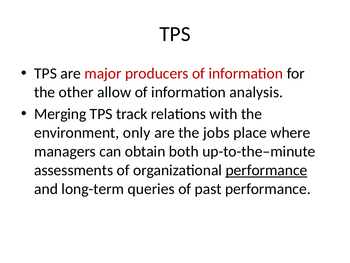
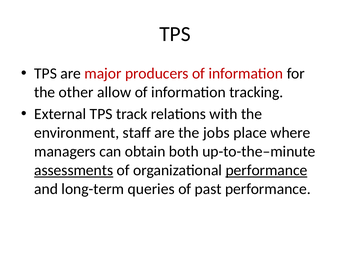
analysis: analysis -> tracking (256, 92)
Merging: Merging -> External (60, 114)
only: only -> staff (137, 133)
assessments underline: none -> present (74, 170)
